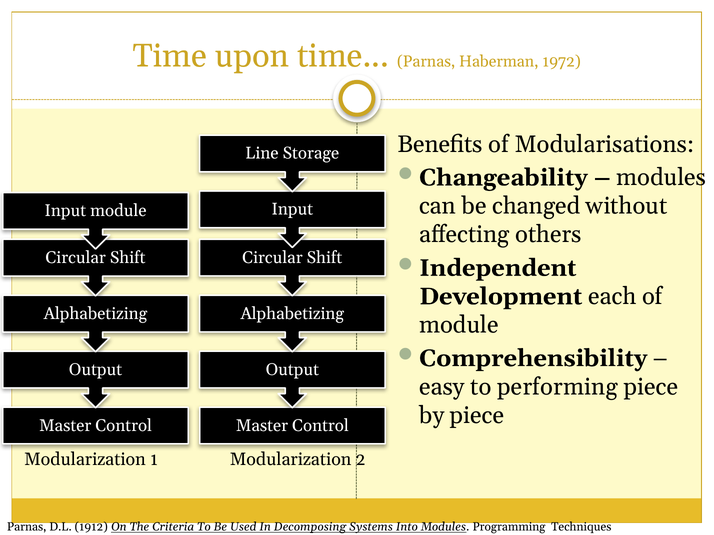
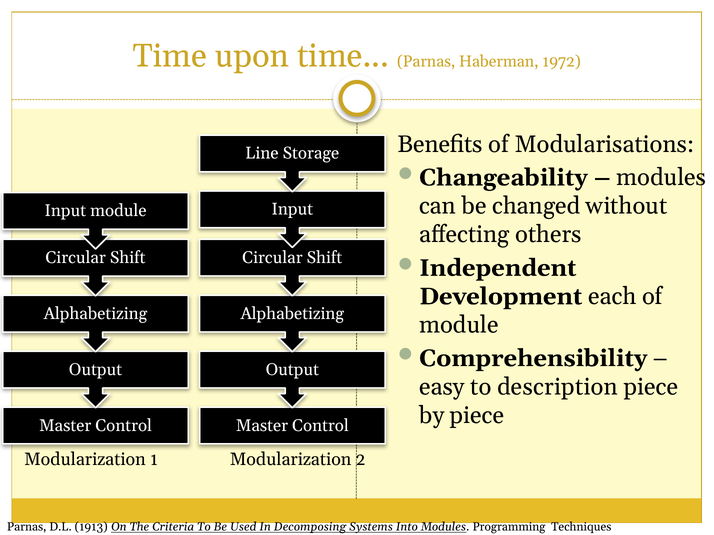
performing: performing -> description (557, 387)
1912: 1912 -> 1913 (91, 527)
